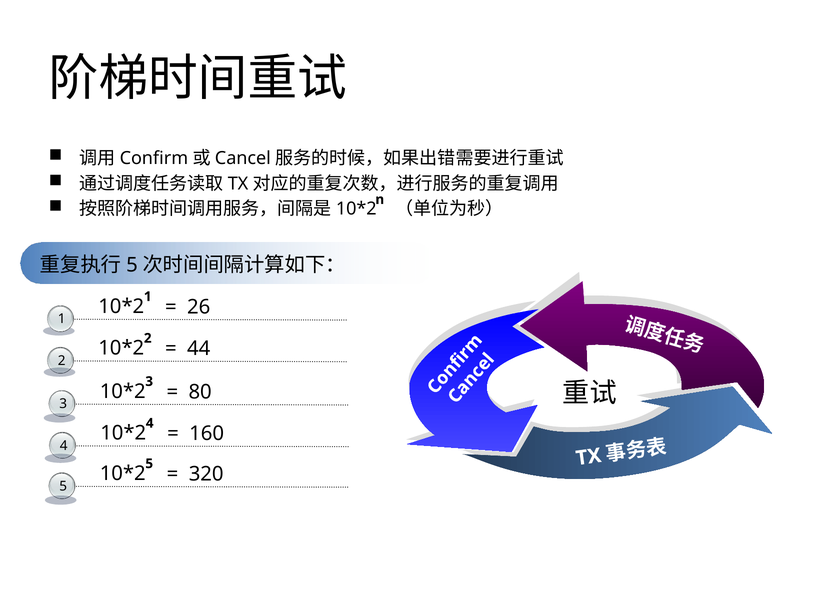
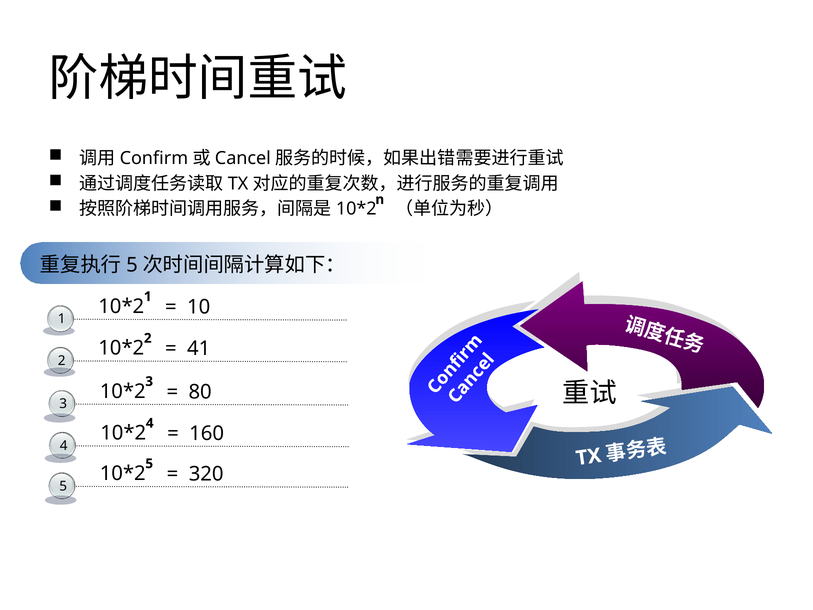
26: 26 -> 10 (199, 307)
44: 44 -> 41 (199, 349)
